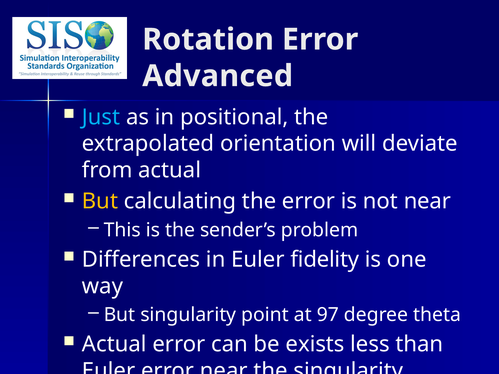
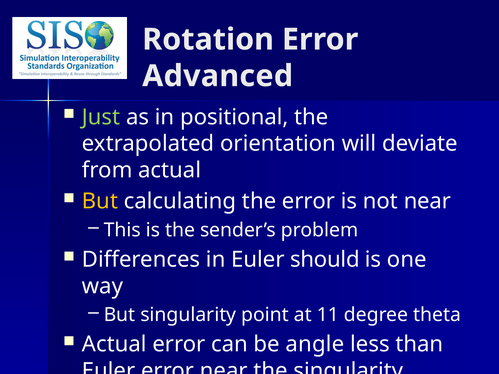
Just colour: light blue -> light green (101, 117)
fidelity: fidelity -> should (325, 260)
97: 97 -> 11 (328, 315)
exists: exists -> angle (315, 345)
